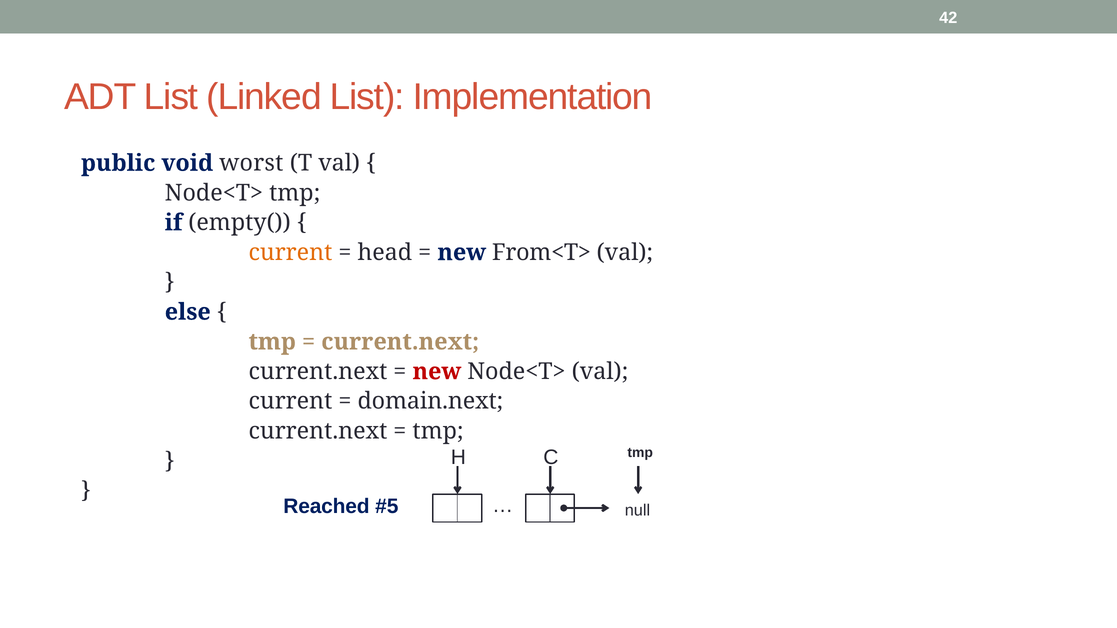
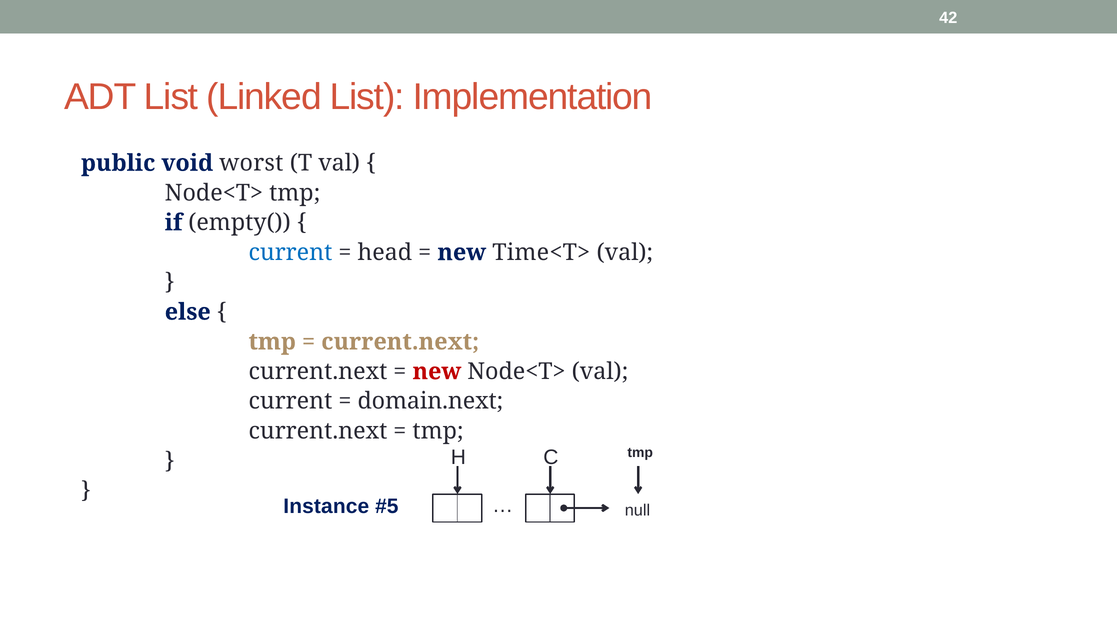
current colour: orange -> blue (290, 253)
From<T>: From<T> -> Time<T> (541, 253)
Reached: Reached -> Instance (326, 507)
